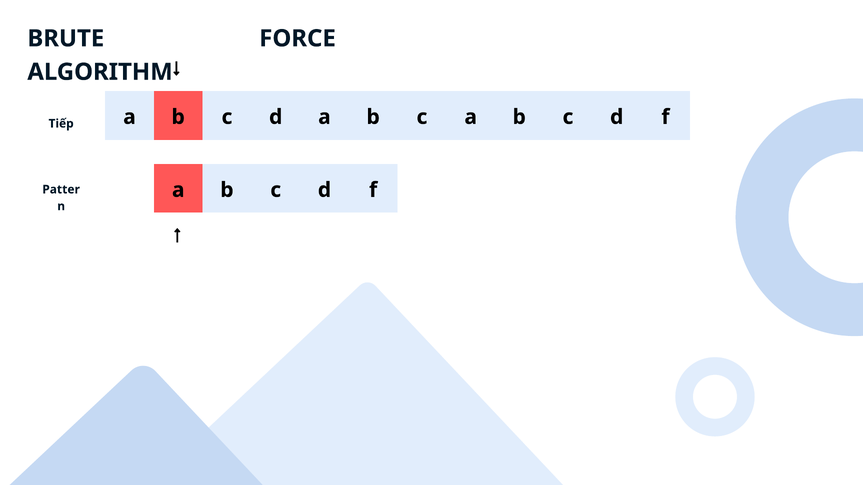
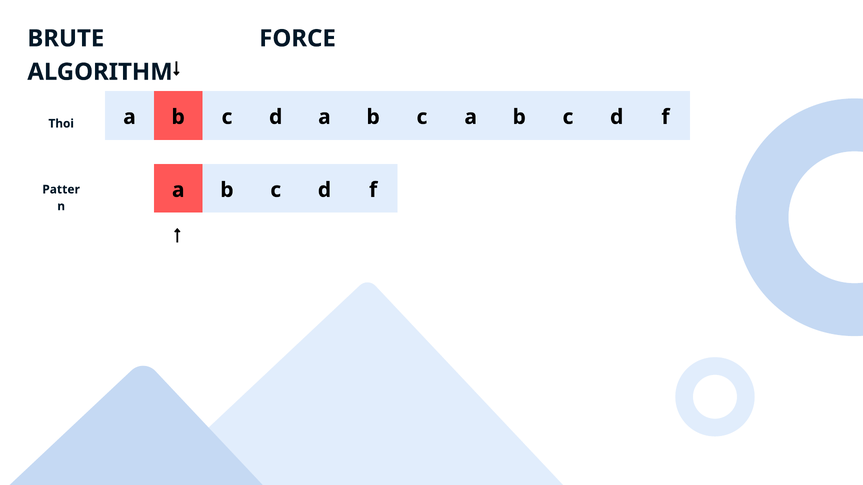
Tiếp: Tiếp -> Thoi (61, 124)
